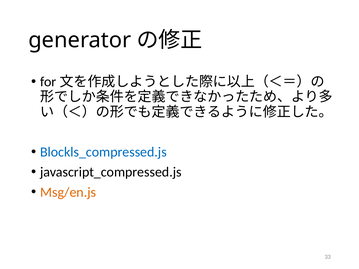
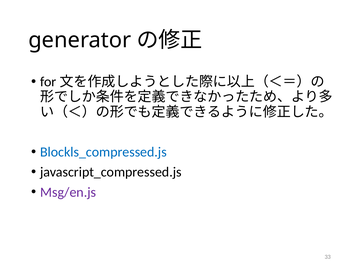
Msg/en.js colour: orange -> purple (68, 192)
